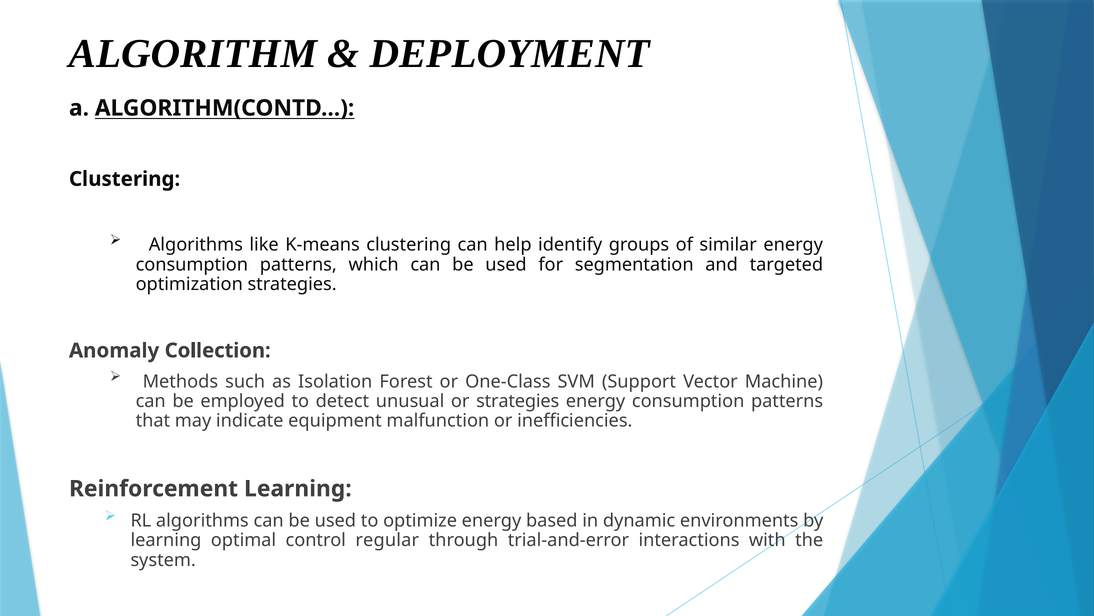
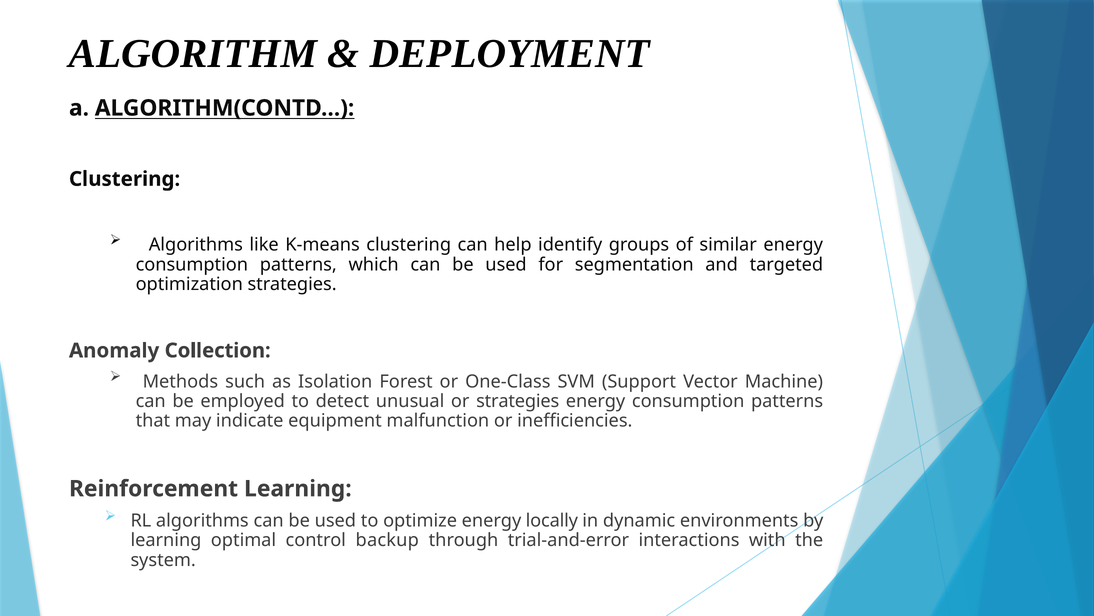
based: based -> locally (552, 520)
regular: regular -> backup (387, 540)
